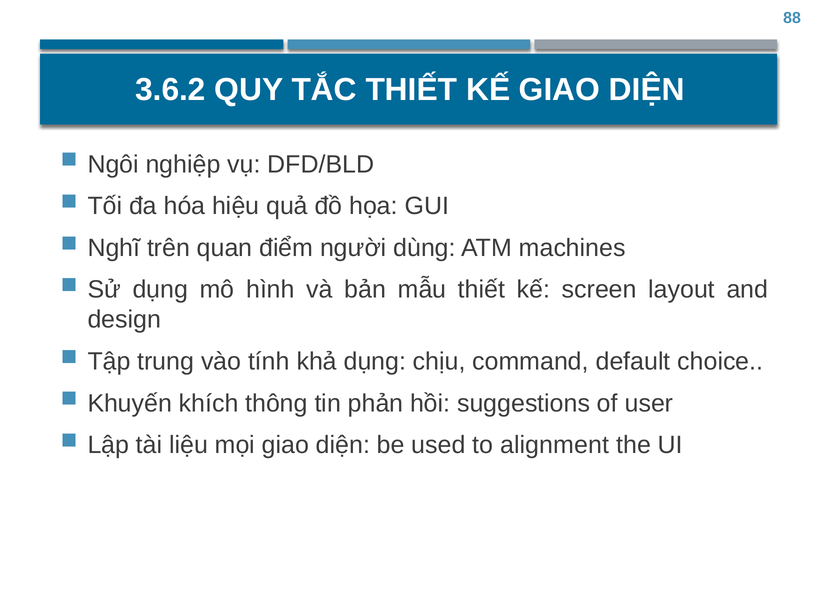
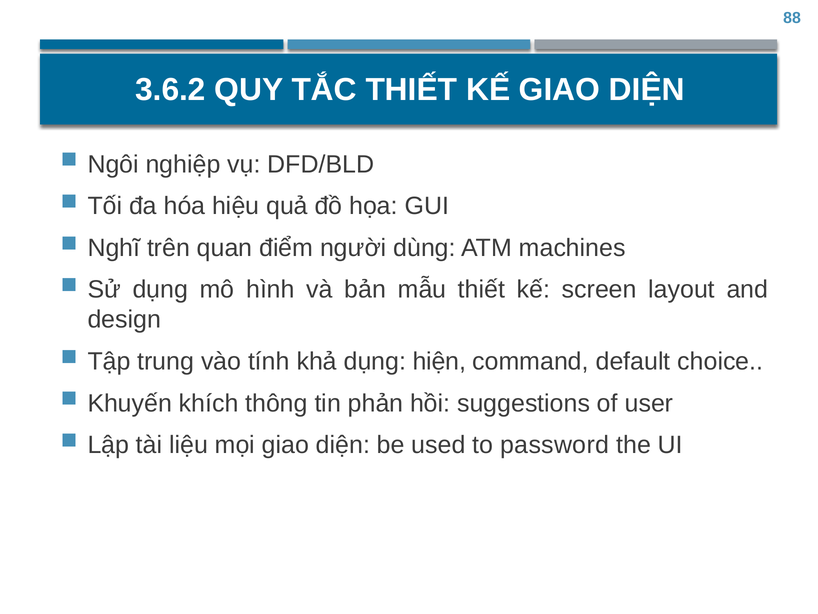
chịu: chịu -> hiện (439, 361)
alignment: alignment -> password (555, 445)
